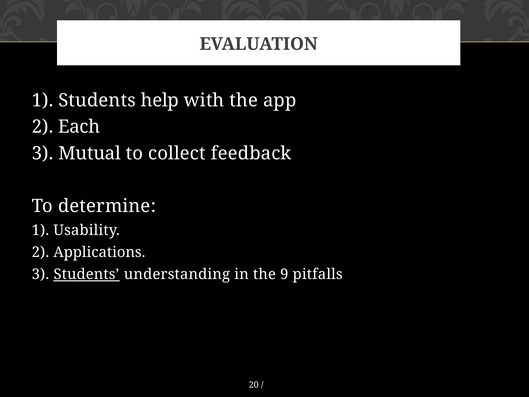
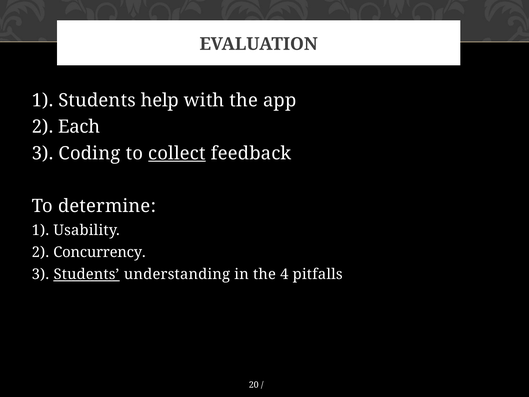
Mutual: Mutual -> Coding (89, 153)
collect underline: none -> present (177, 153)
Applications: Applications -> Concurrency (99, 252)
9: 9 -> 4 (284, 274)
